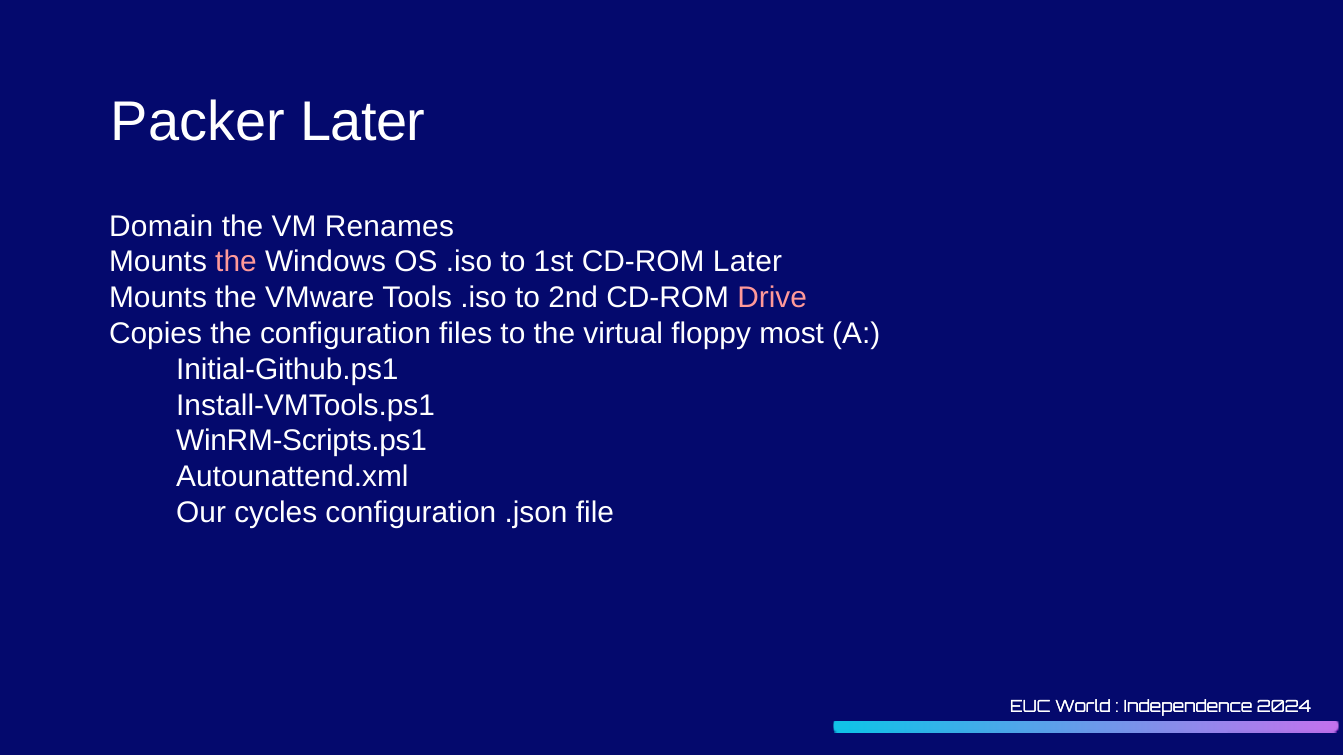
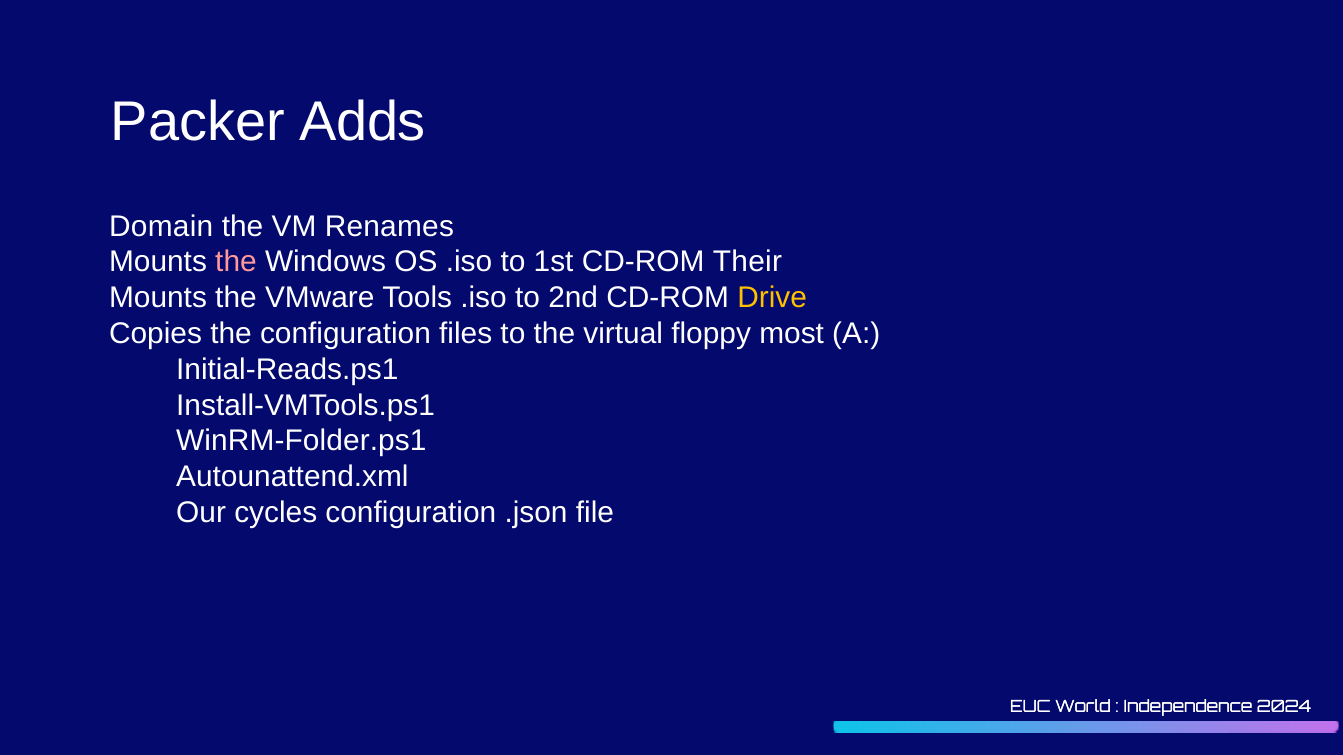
Packer Later: Later -> Adds (363, 122)
CD-ROM Later: Later -> Their (748, 262)
Drive colour: pink -> yellow (772, 298)
Initial-Github.ps1: Initial-Github.ps1 -> Initial-Reads.ps1 (287, 370)
WinRM-Scripts.ps1: WinRM-Scripts.ps1 -> WinRM-Folder.ps1 (301, 441)
